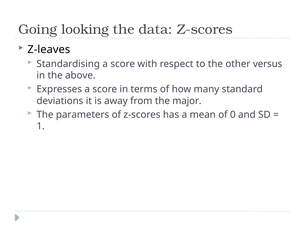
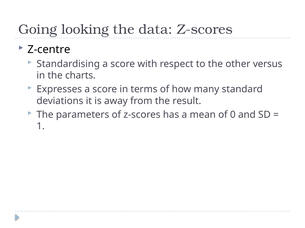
Z-leaves: Z-leaves -> Z-centre (49, 50)
above: above -> charts (80, 76)
major: major -> result (187, 101)
